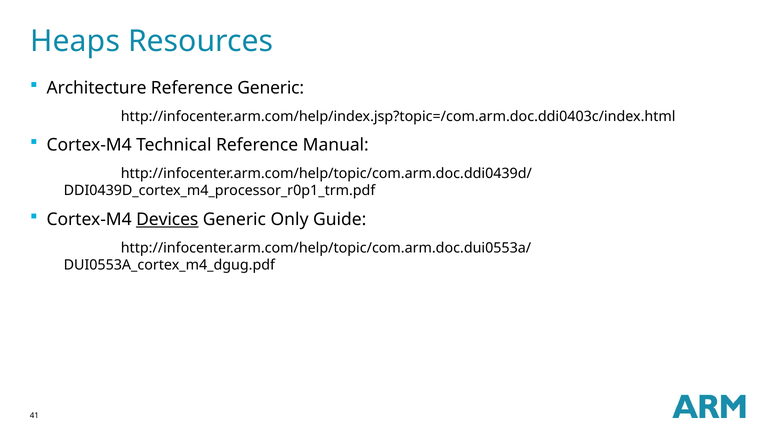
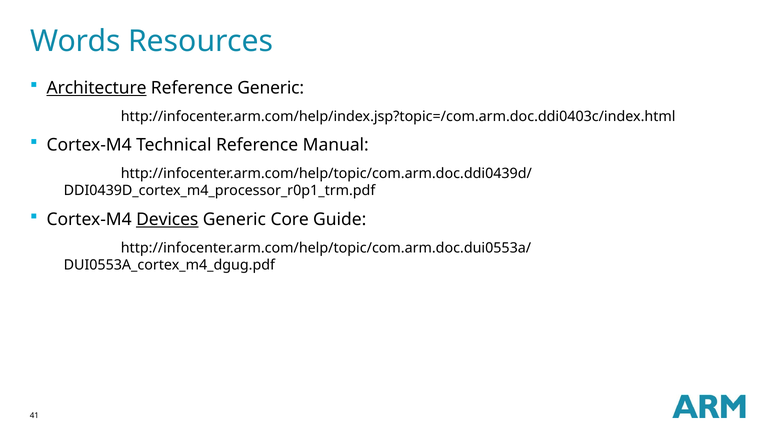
Heaps: Heaps -> Words (75, 41)
Architecture underline: none -> present (97, 88)
Only: Only -> Core (290, 219)
